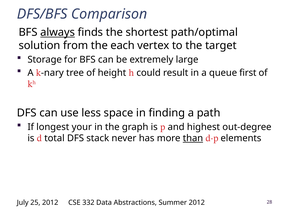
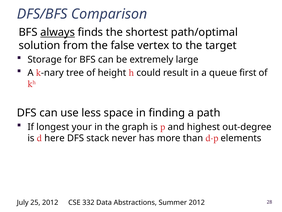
each: each -> false (123, 45)
total: total -> here (54, 138)
than underline: present -> none (193, 138)
